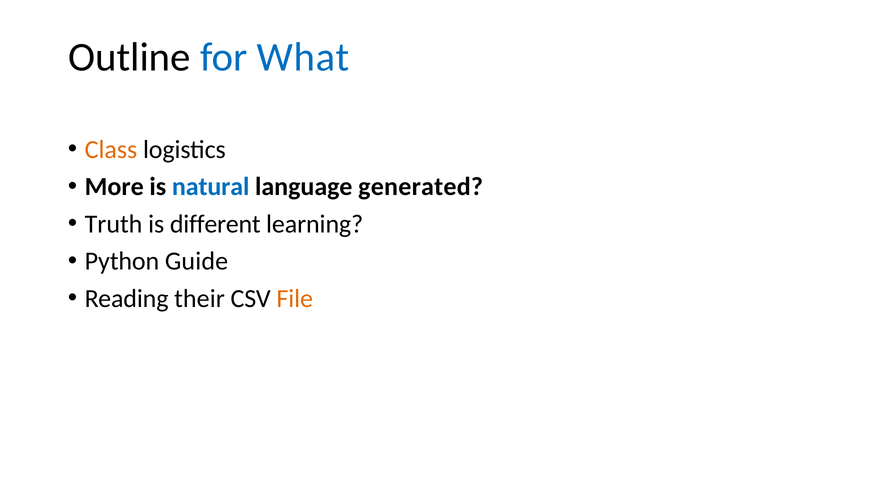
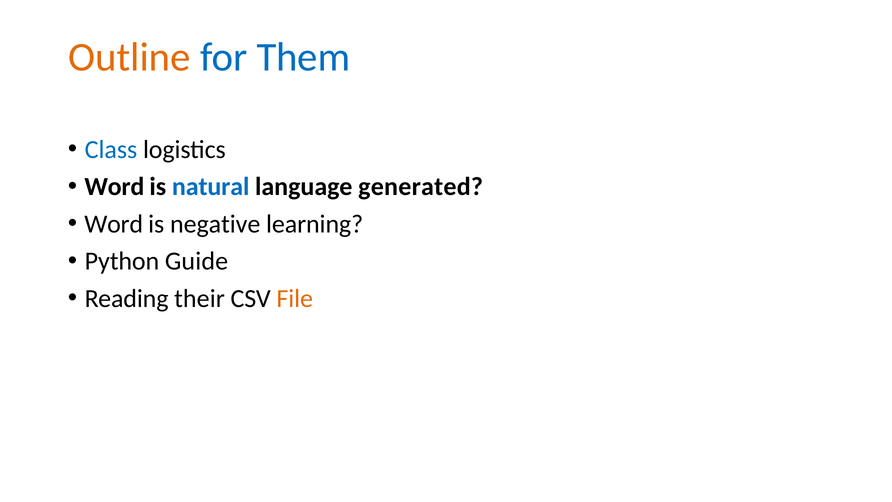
Outline colour: black -> orange (129, 57)
What: What -> Them (303, 57)
Class colour: orange -> blue (111, 150)
More: More -> Word (114, 187)
Truth: Truth -> Word (114, 224)
different: different -> negative (215, 224)
